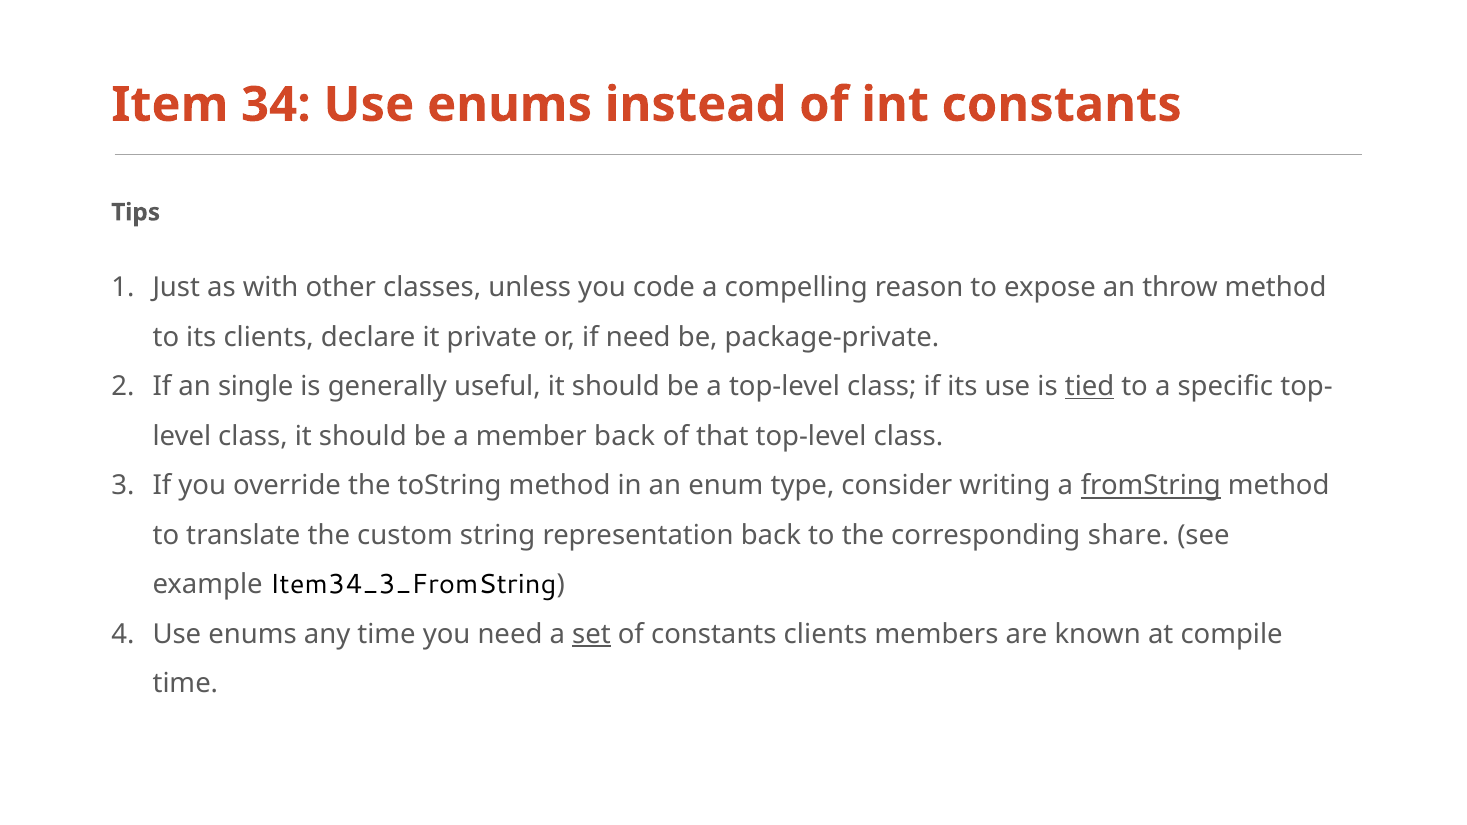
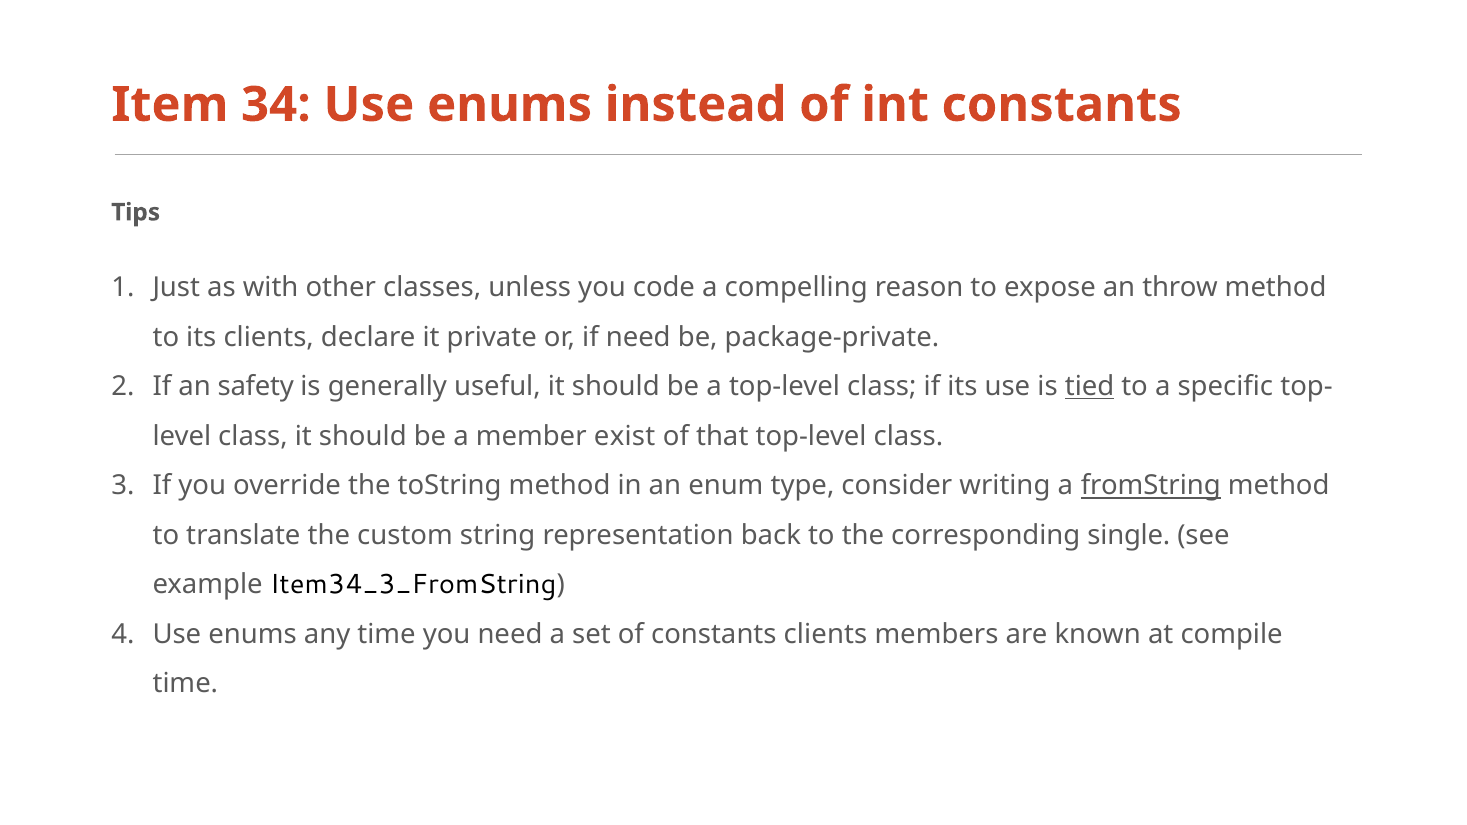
single: single -> safety (256, 387)
member back: back -> exist (625, 436)
share: share -> single (1129, 535)
set underline: present -> none (591, 634)
